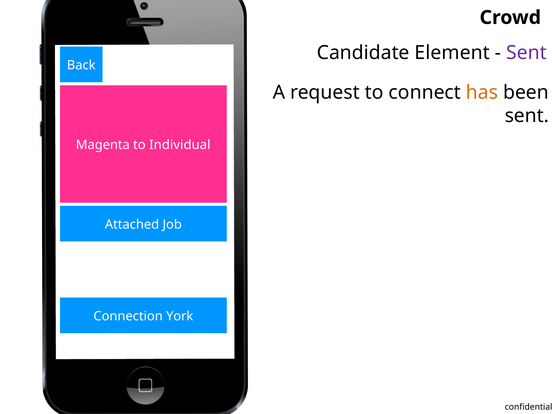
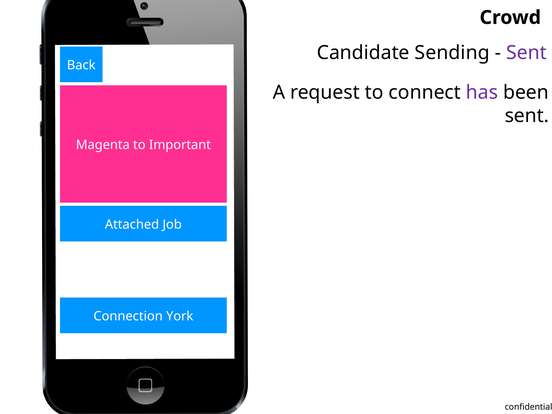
Element: Element -> Sending (452, 53)
has colour: orange -> purple (482, 92)
Individual: Individual -> Important (180, 145)
